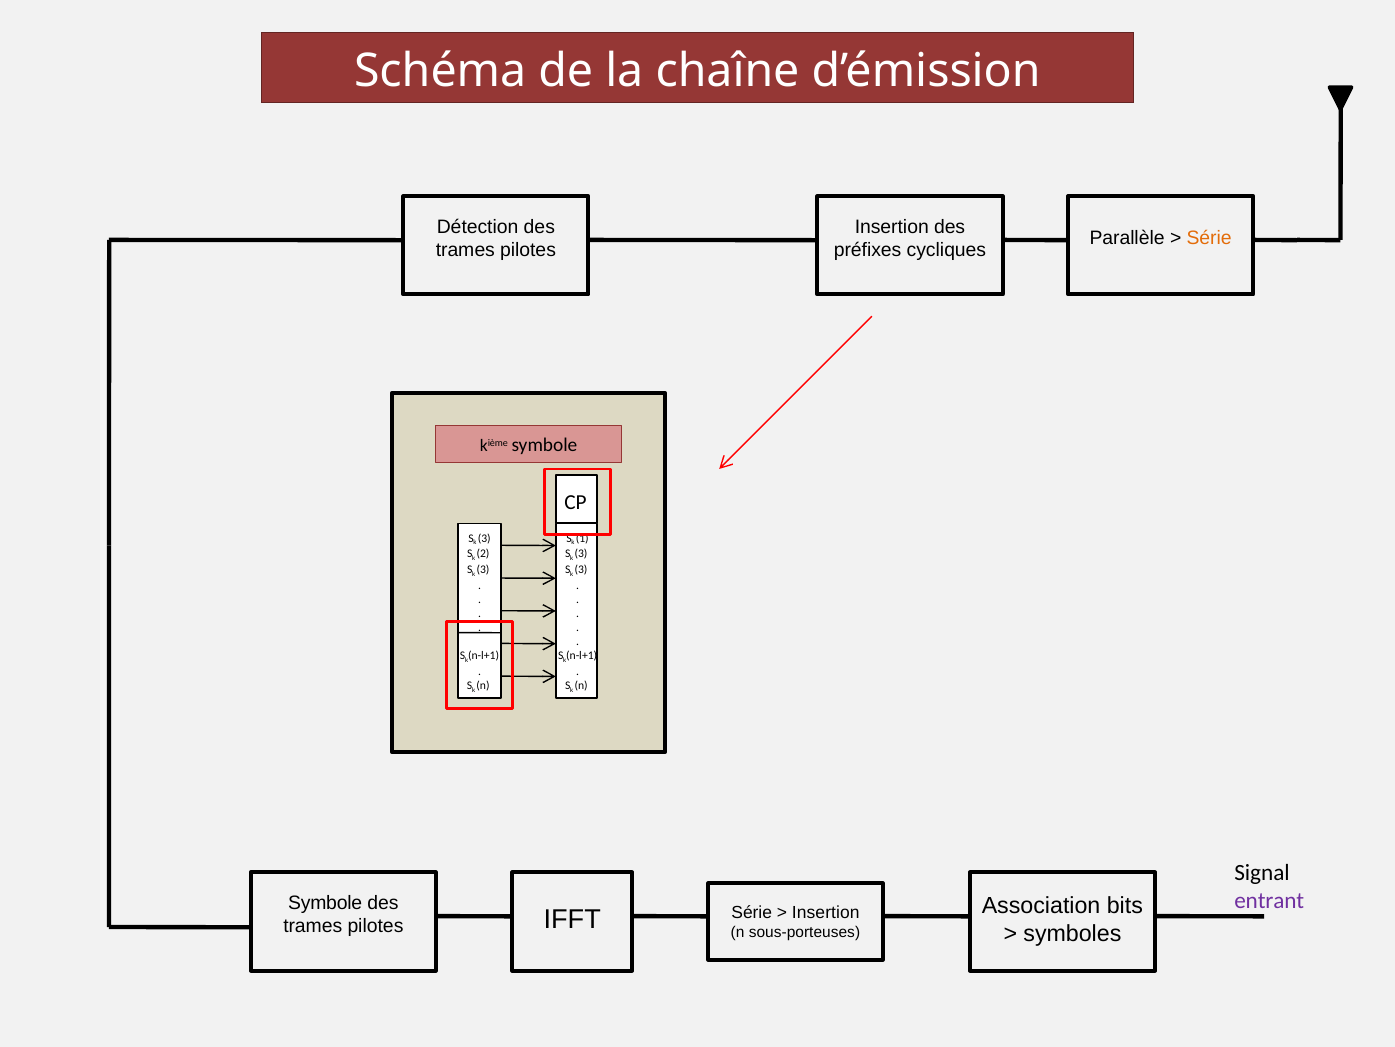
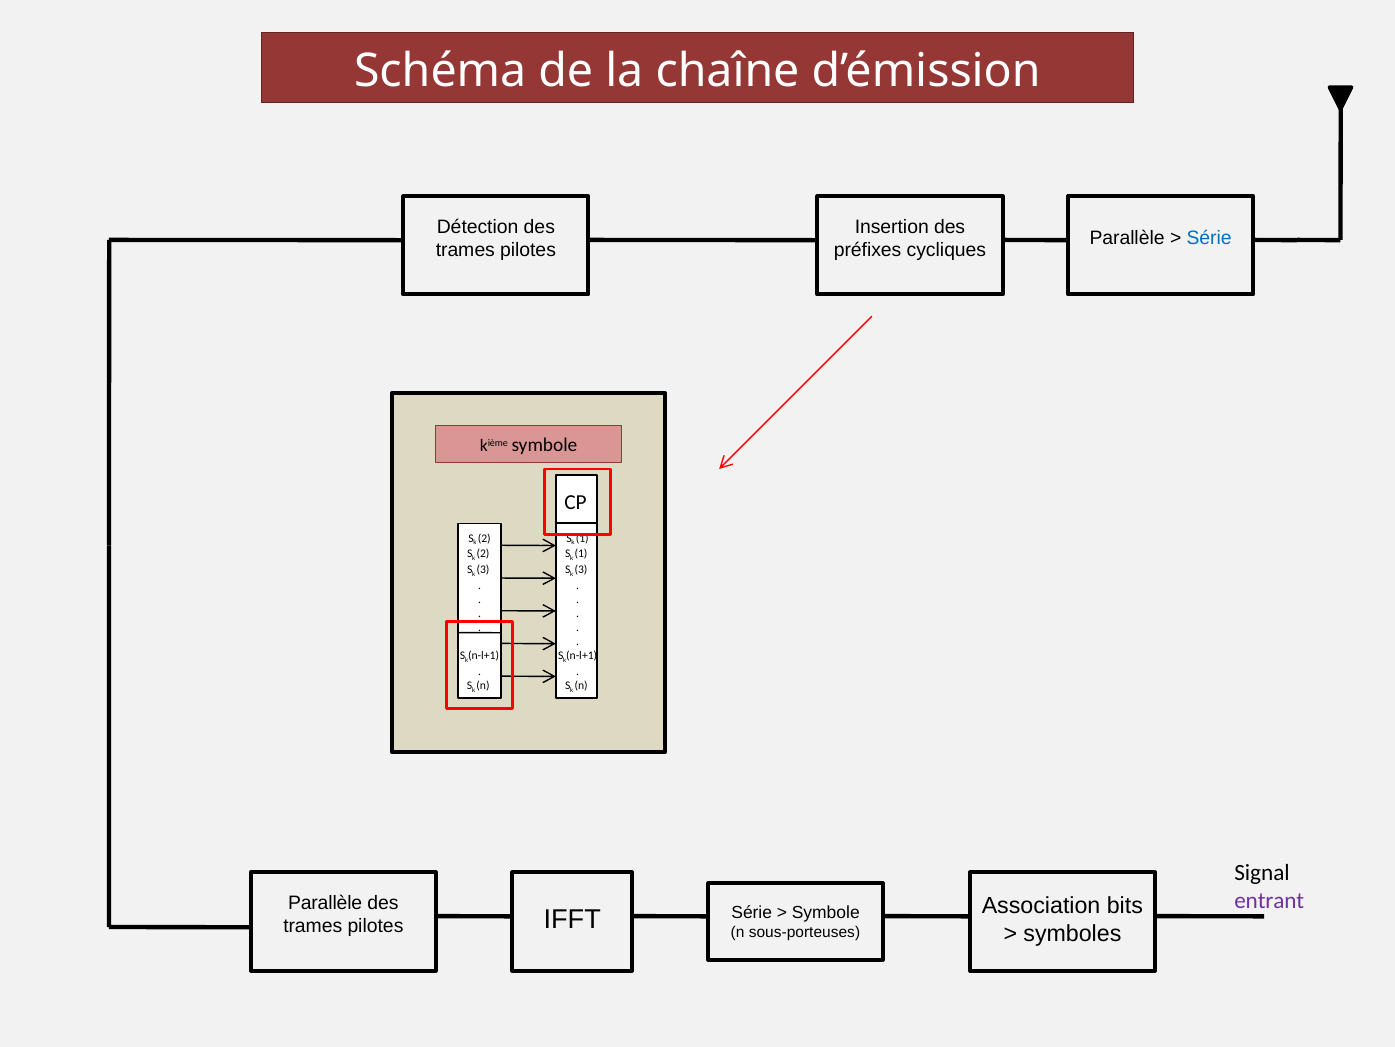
Série colour: orange -> blue (1209, 238)
3: 3 -> 2 (484, 538)
3: 3 -> 1 (581, 554)
Symbole: Symbole -> Parallèle (325, 903)
Insertion: Insertion -> Symbole (826, 912)
